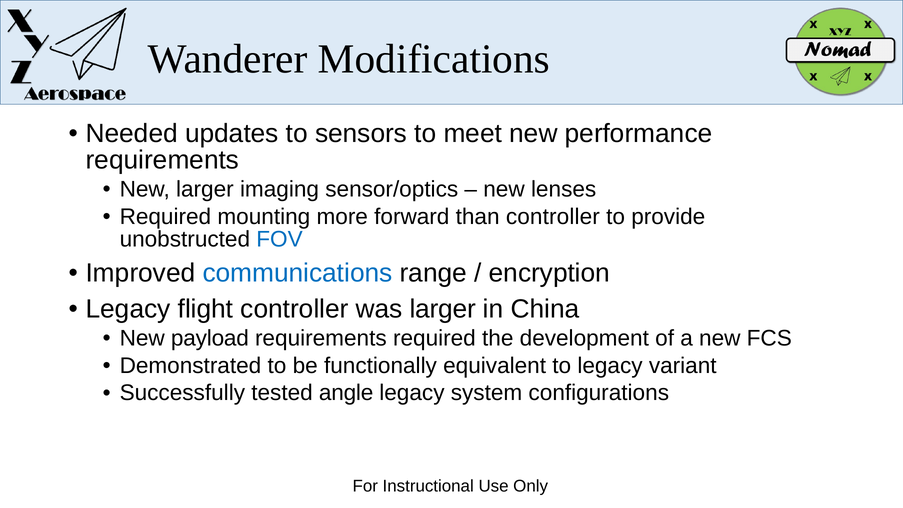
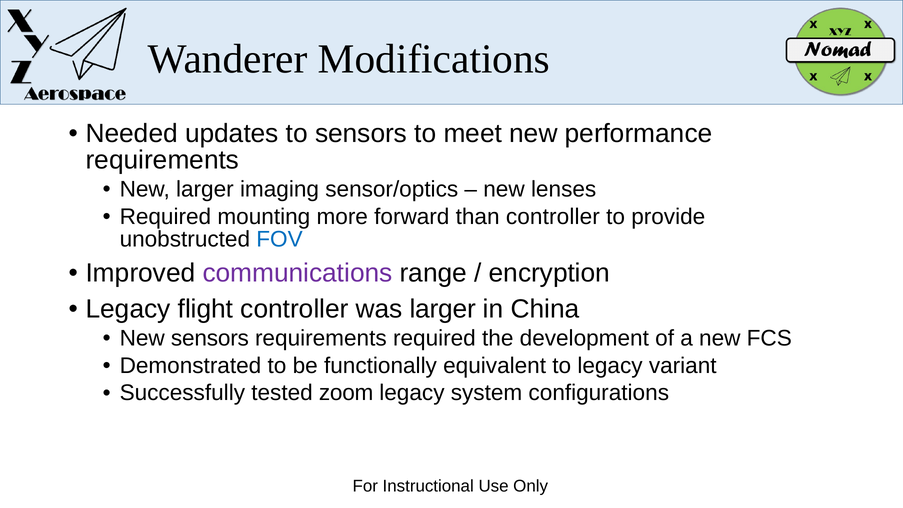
communications colour: blue -> purple (297, 273)
New payload: payload -> sensors (210, 338)
angle: angle -> zoom (346, 393)
